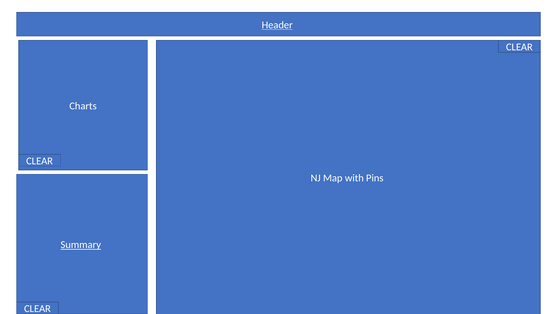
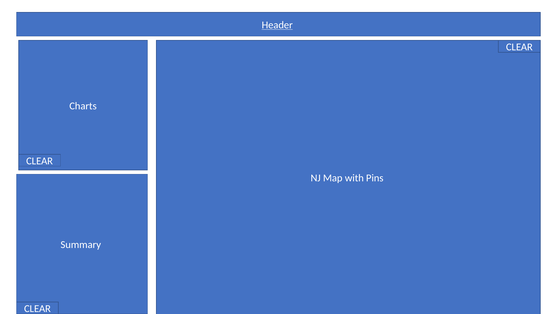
Summary underline: present -> none (81, 245)
